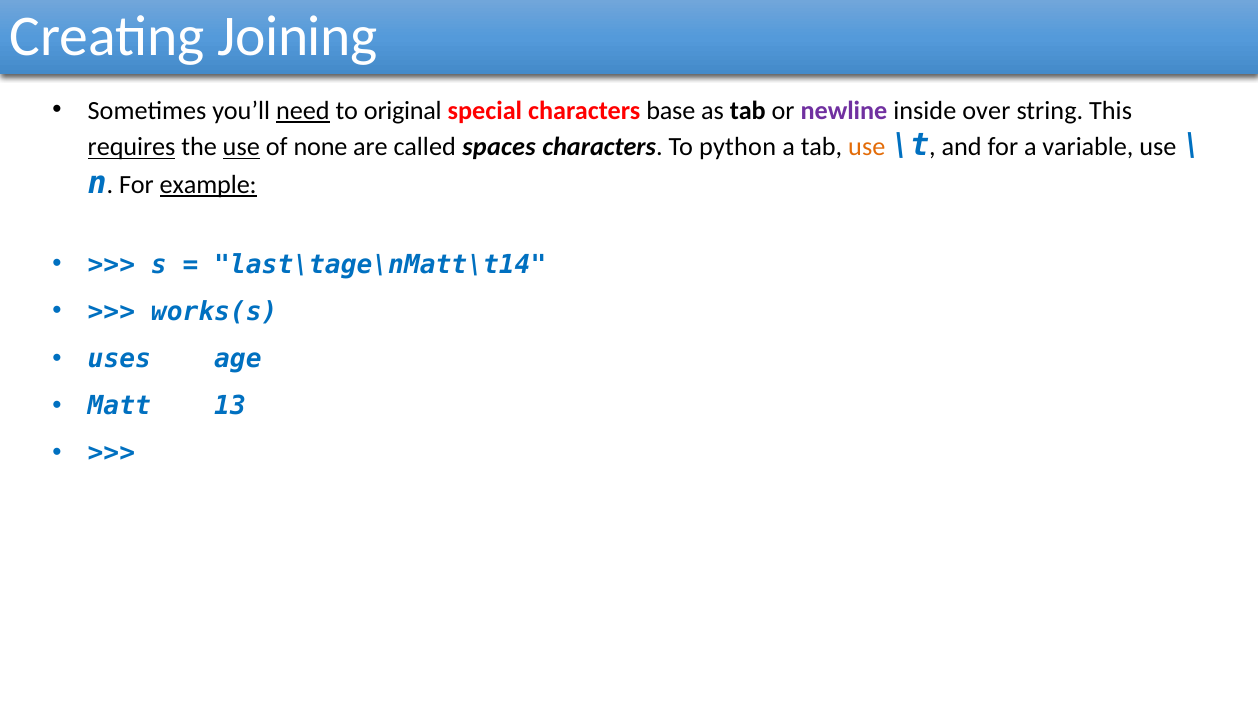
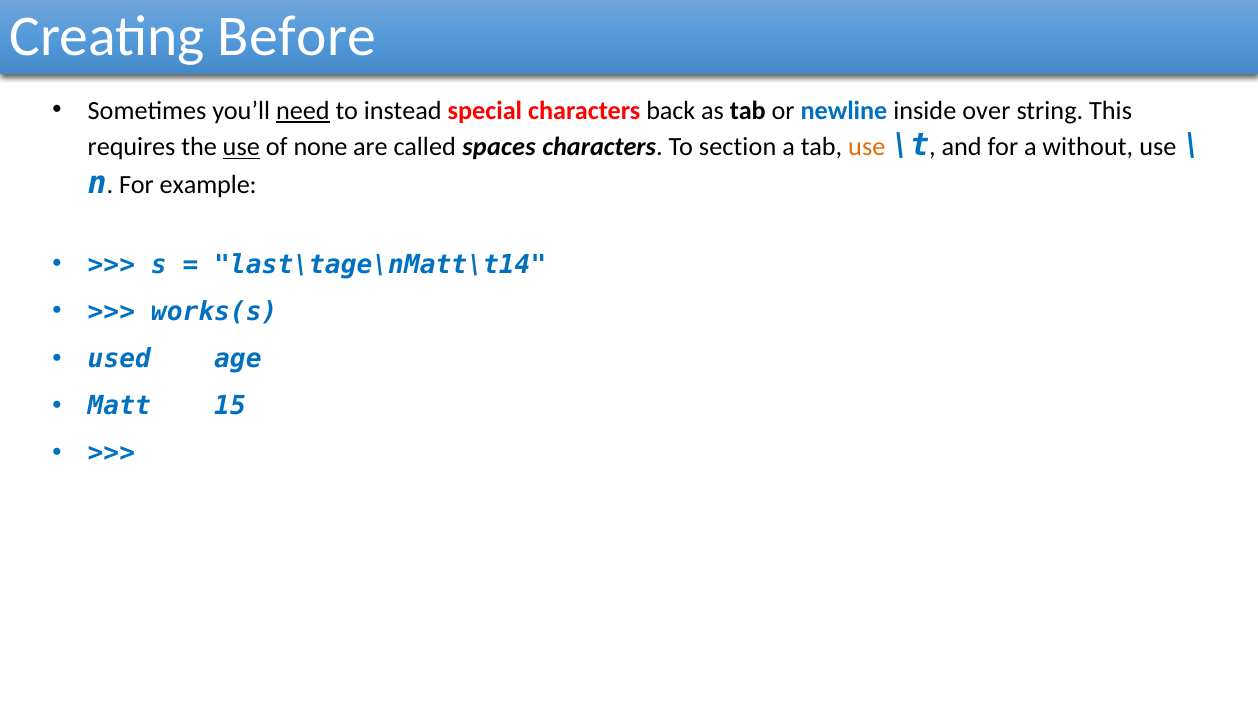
Joining: Joining -> Before (297, 37)
original: original -> instead (403, 111)
base: base -> back (671, 111)
newline colour: purple -> blue (844, 111)
requires underline: present -> none (132, 147)
python: python -> section (738, 147)
variable: variable -> without (1088, 147)
example underline: present -> none (208, 185)
uses: uses -> used (119, 359)
13: 13 -> 15 (230, 406)
